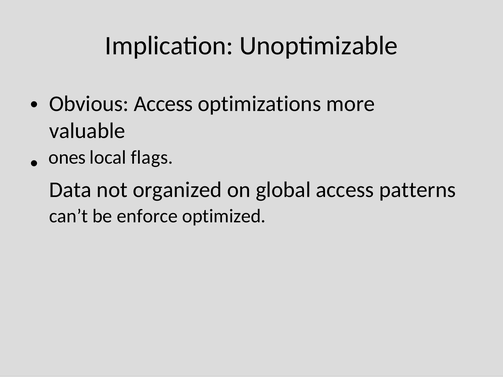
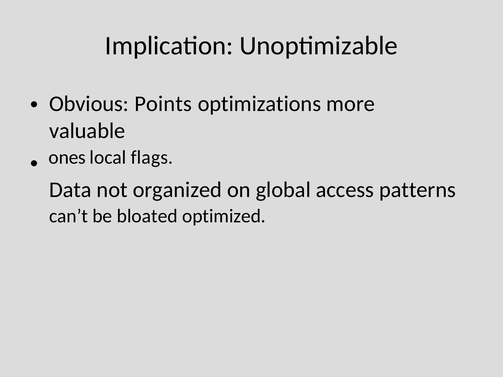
Obvious Access: Access -> Points (163, 104)
enforce: enforce -> bloated (147, 216)
